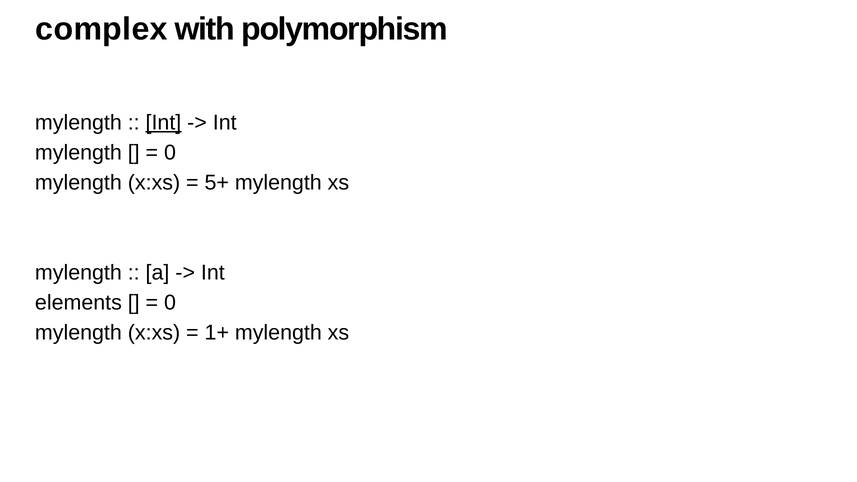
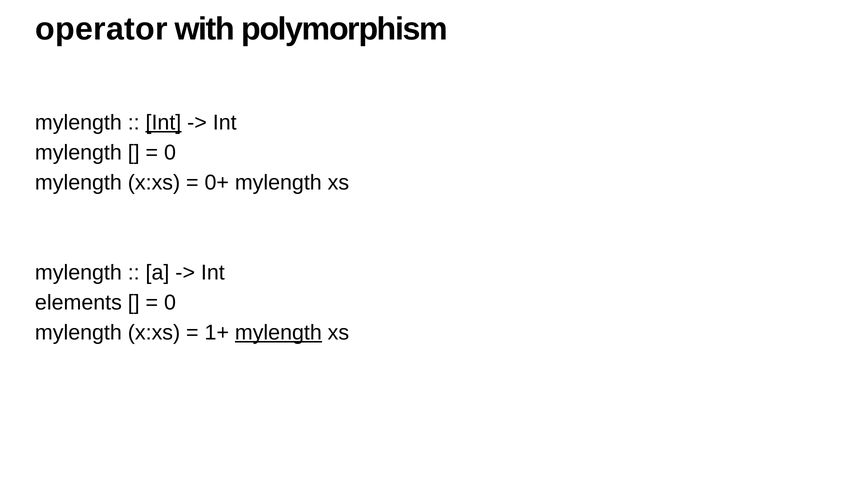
complex: complex -> operator (102, 29)
5+: 5+ -> 0+ (217, 183)
mylength underline: none -> present (278, 332)
